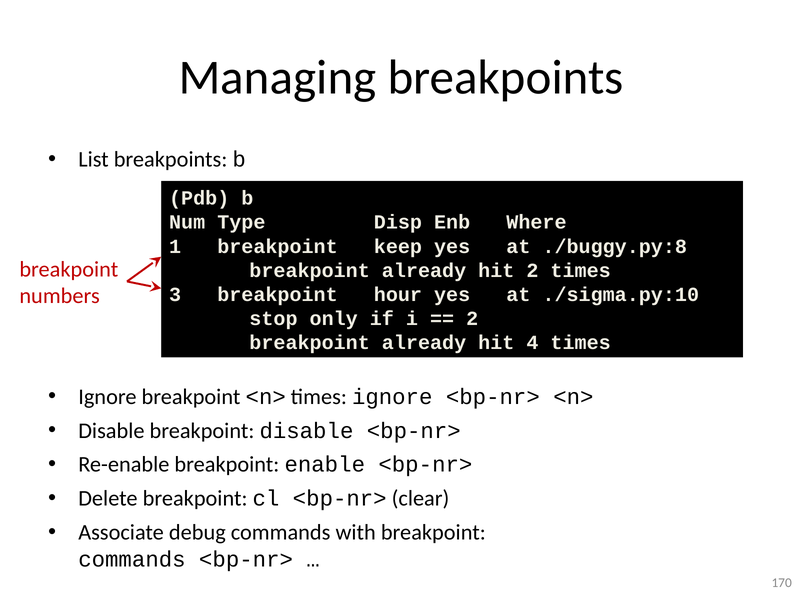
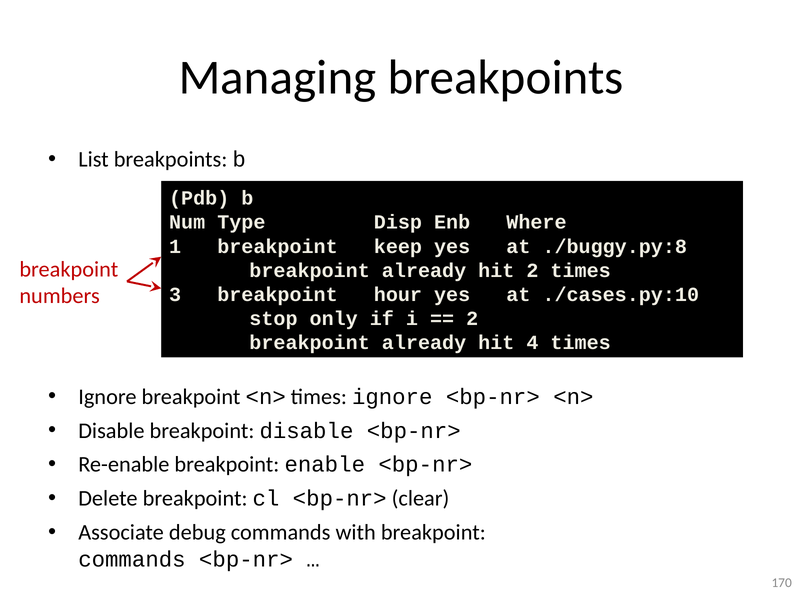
./sigma.py:10: ./sigma.py:10 -> ./cases.py:10 (621, 295)
